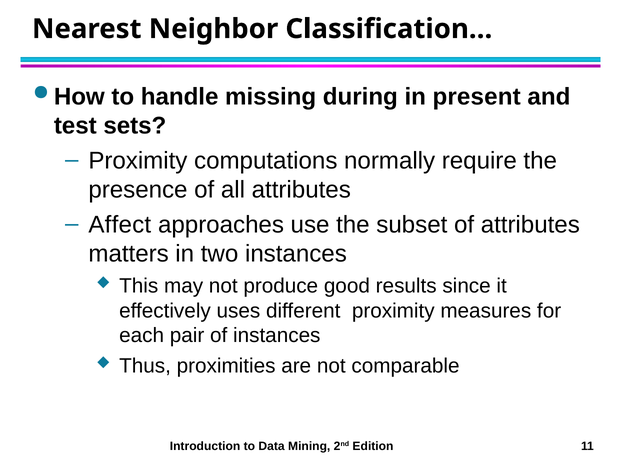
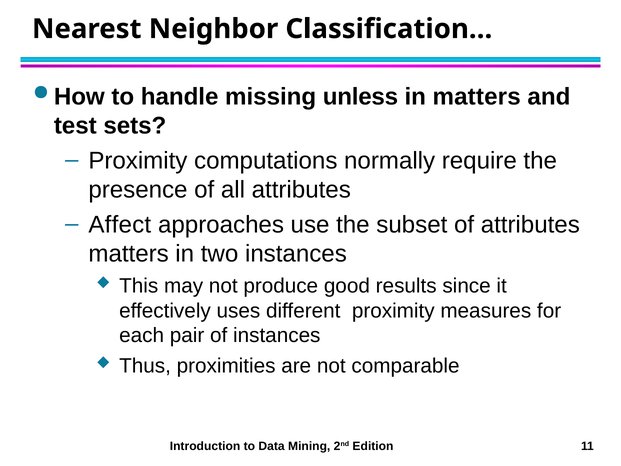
during: during -> unless (360, 97)
in present: present -> matters (477, 97)
